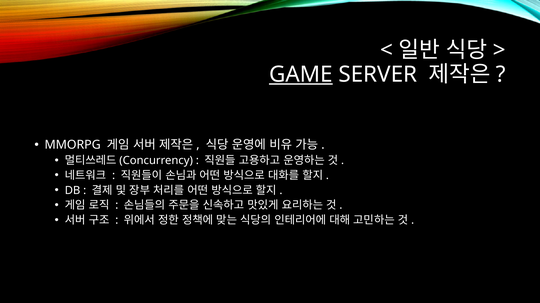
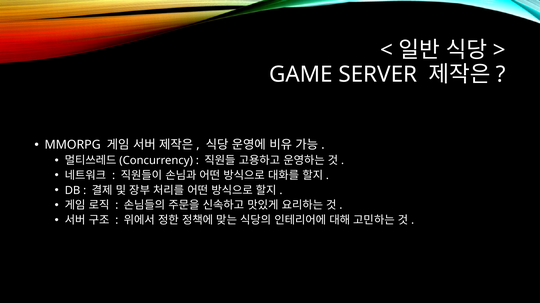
GAME underline: present -> none (301, 74)
